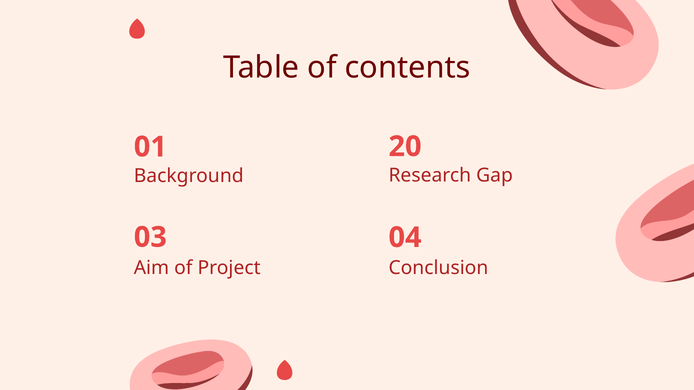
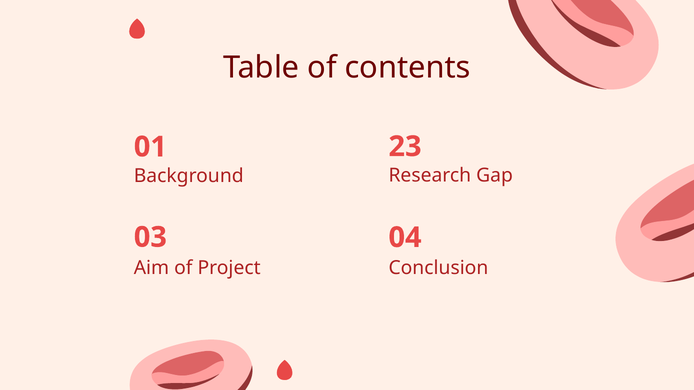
20: 20 -> 23 (405, 147)
